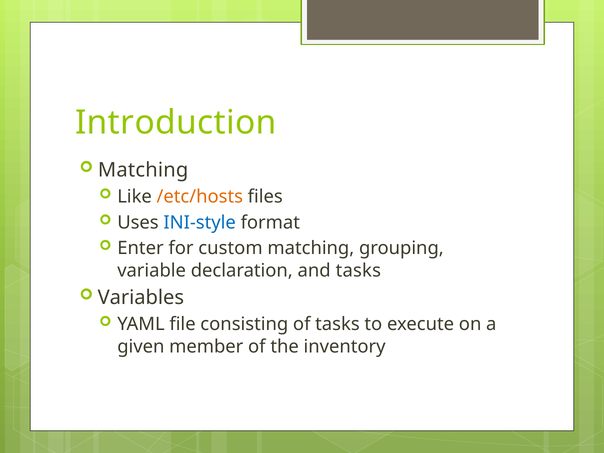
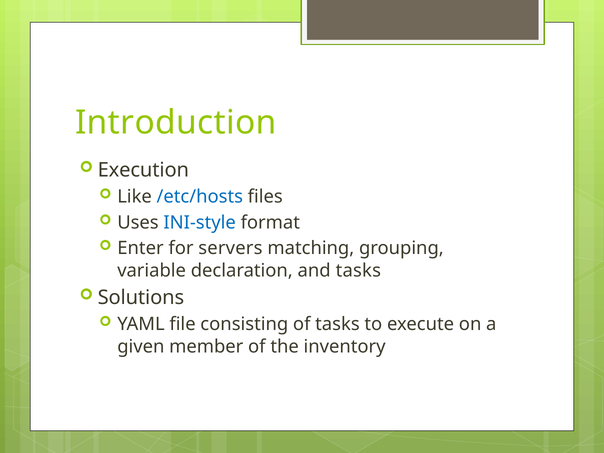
Matching: Matching -> Execution (143, 170)
/etc/hosts colour: orange -> blue (200, 197)
custom: custom -> servers (230, 248)
Variables: Variables -> Solutions (141, 298)
